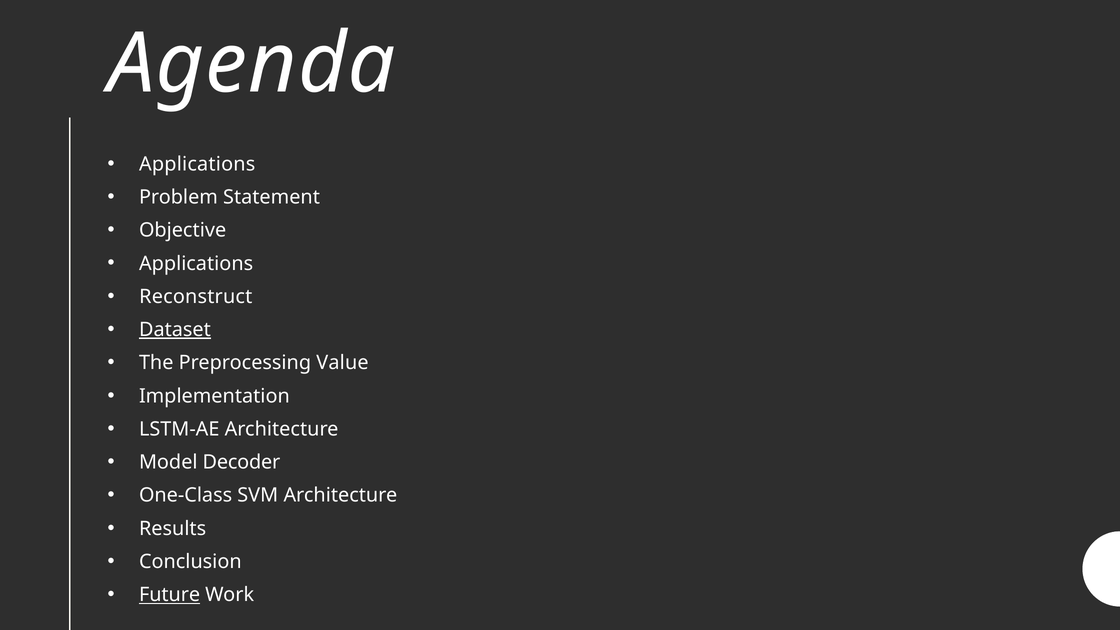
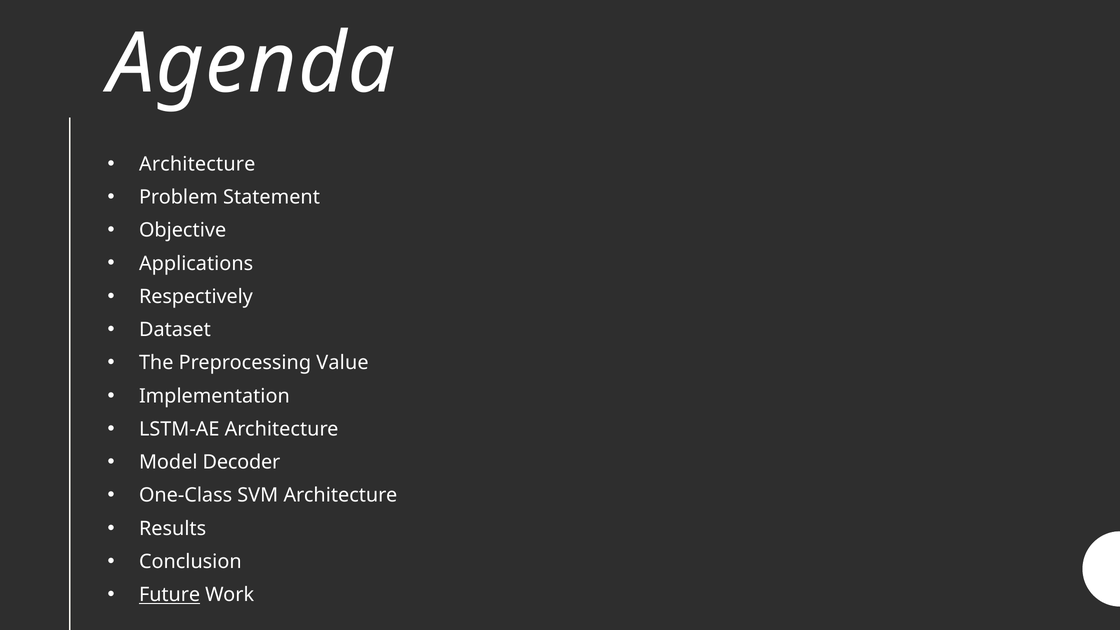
Applications: Applications -> Architecture (197, 164)
Reconstruct: Reconstruct -> Respectively (196, 297)
Dataset underline: present -> none (175, 330)
